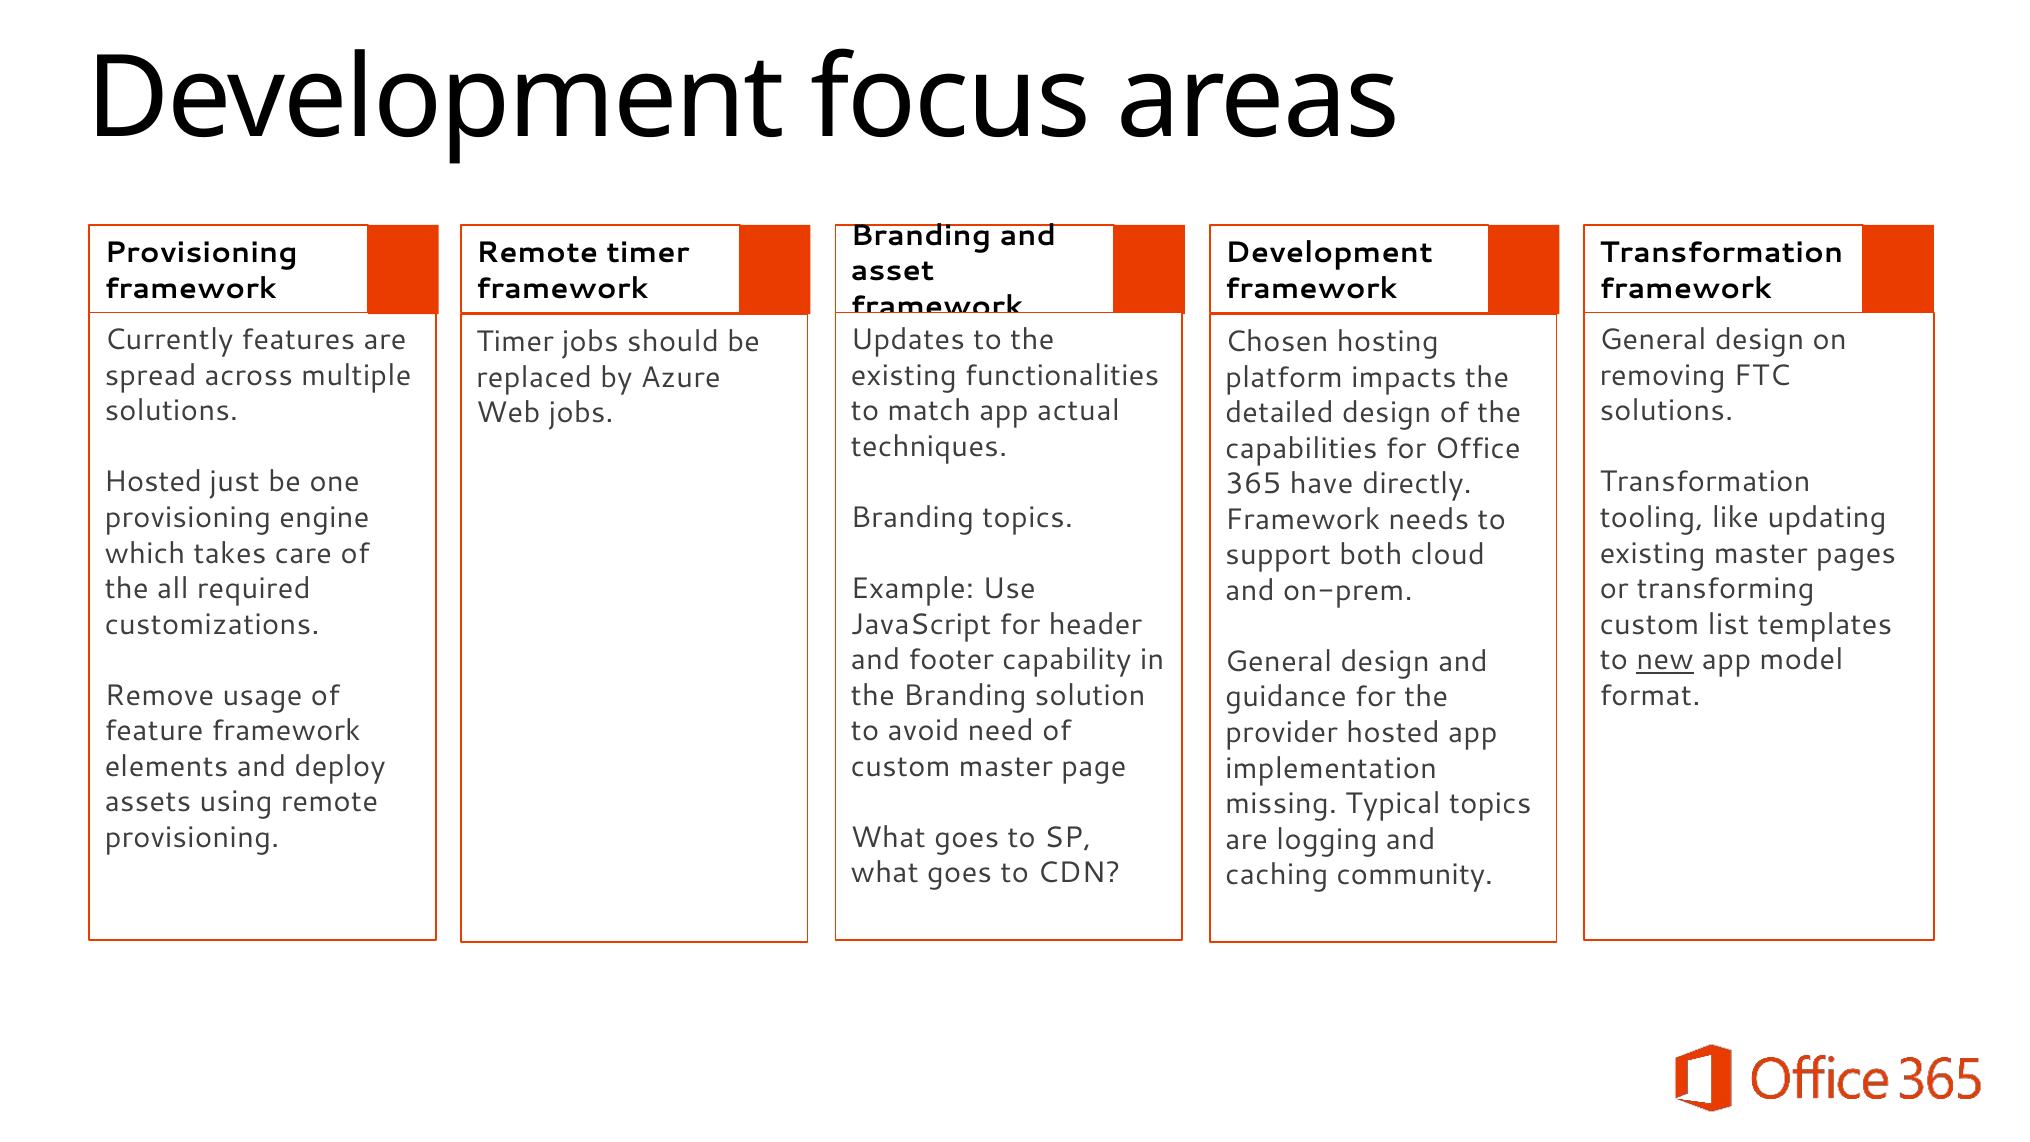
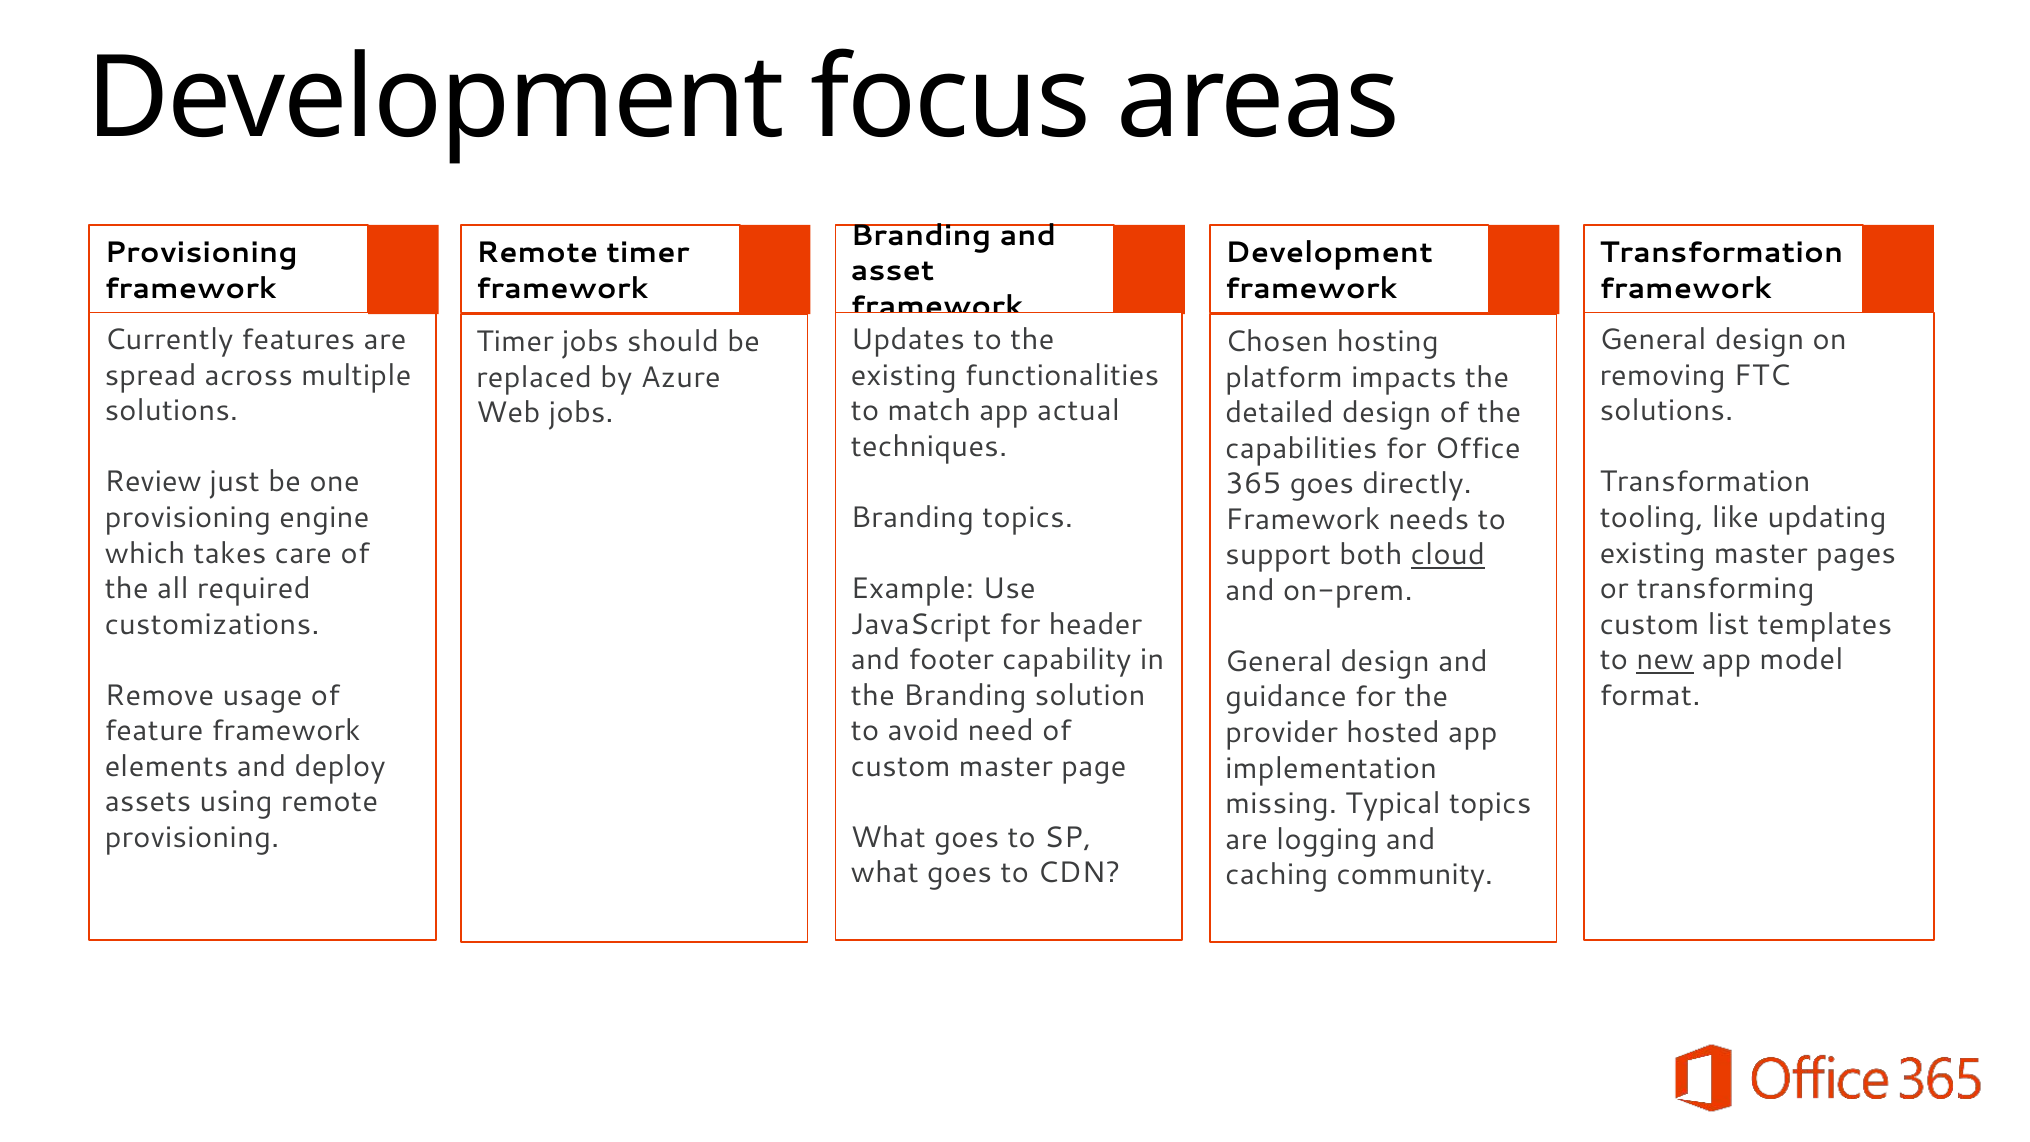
Hosted: Hosted -> Review (153, 482)
365 have: have -> goes (1322, 484)
cloud underline: none -> present (1448, 555)
